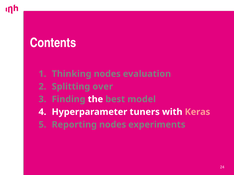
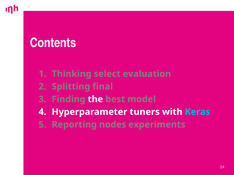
Thinking nodes: nodes -> select (107, 74)
over: over -> final (103, 87)
Keras colour: pink -> light blue (197, 112)
